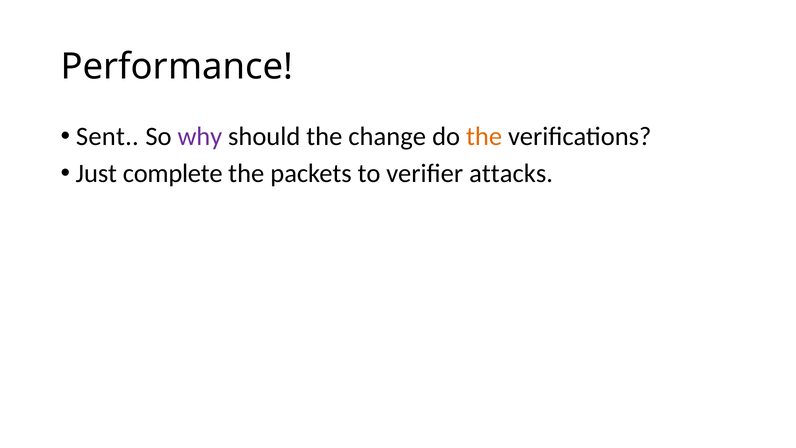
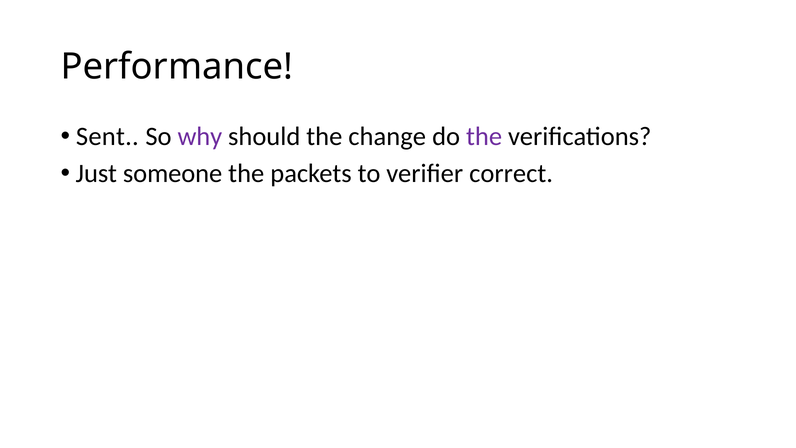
the colour: orange -> purple (484, 136)
complete: complete -> someone (173, 173)
attacks: attacks -> correct (511, 173)
